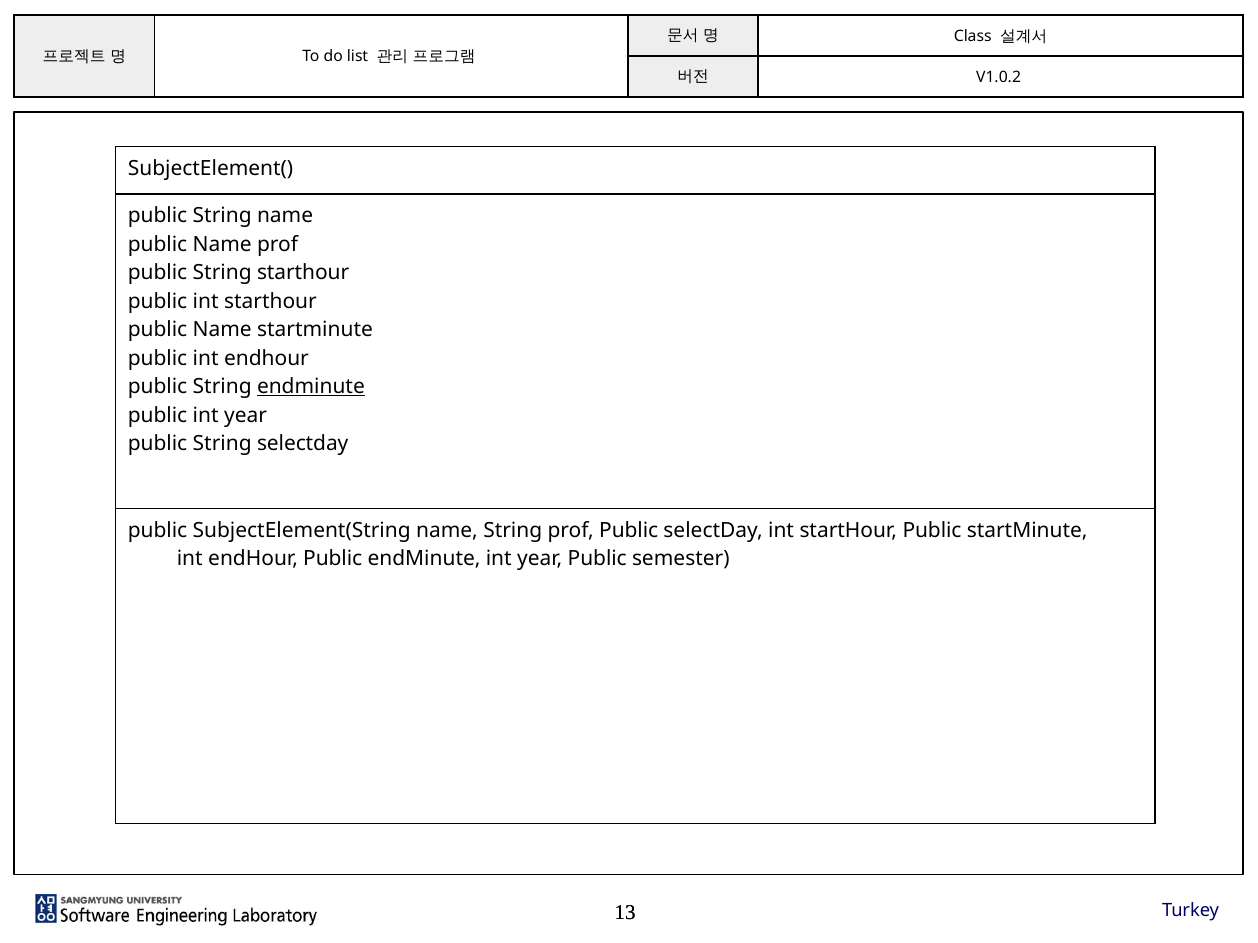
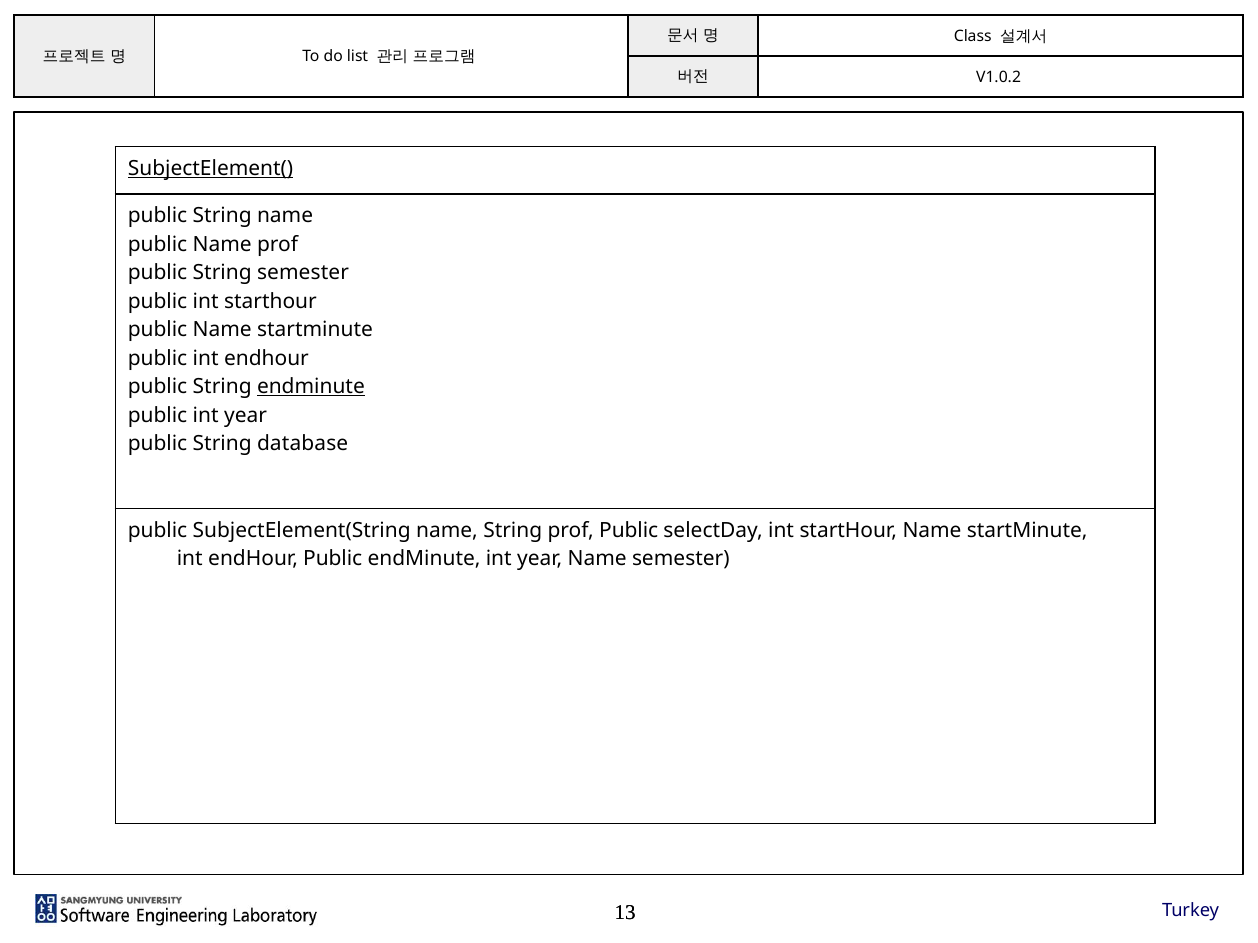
SubjectElement( underline: none -> present (211, 169)
String starthour: starthour -> semester (303, 273)
String selectday: selectday -> database (303, 444)
selectDay int startHour Public: Public -> Name (932, 531)
endMinute int year Public: Public -> Name (597, 559)
